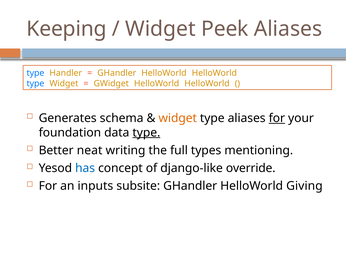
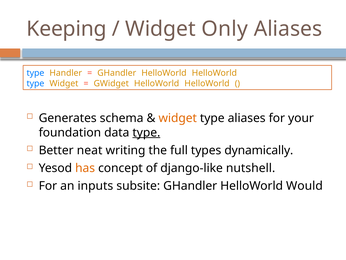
Peek: Peek -> Only (225, 29)
for underline: present -> none (277, 118)
mentioning: mentioning -> dynamically (259, 150)
has colour: blue -> orange (85, 168)
override: override -> nutshell (251, 168)
Giving: Giving -> Would (304, 186)
